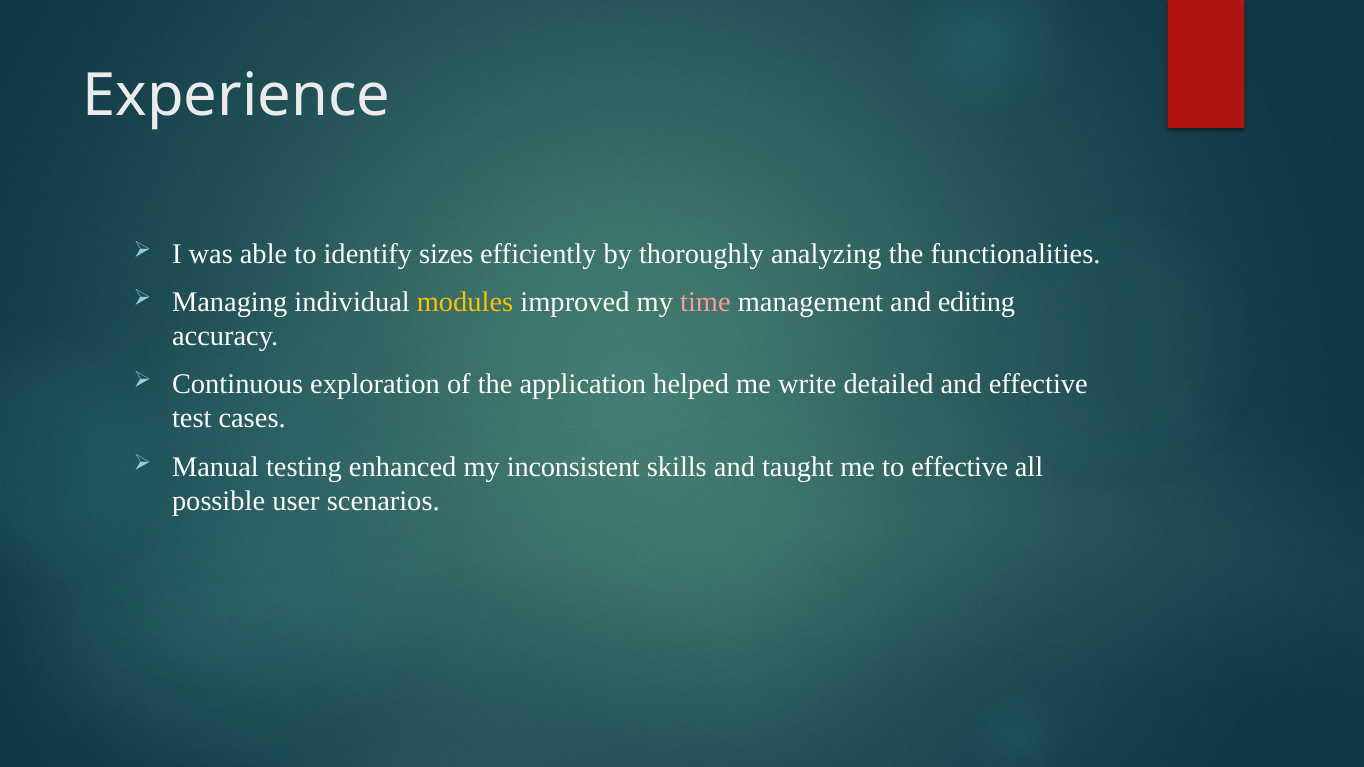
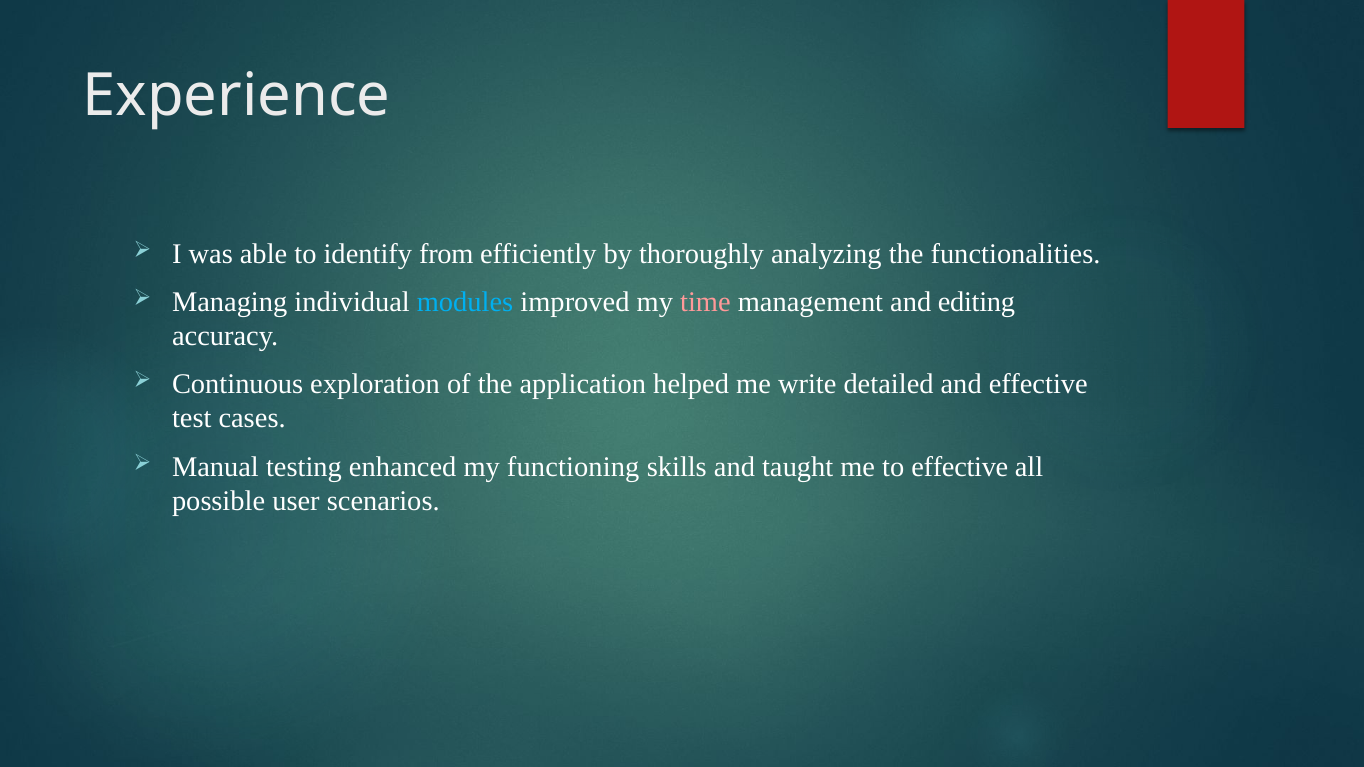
sizes: sizes -> from (446, 254)
modules colour: yellow -> light blue (465, 302)
inconsistent: inconsistent -> functioning (573, 467)
